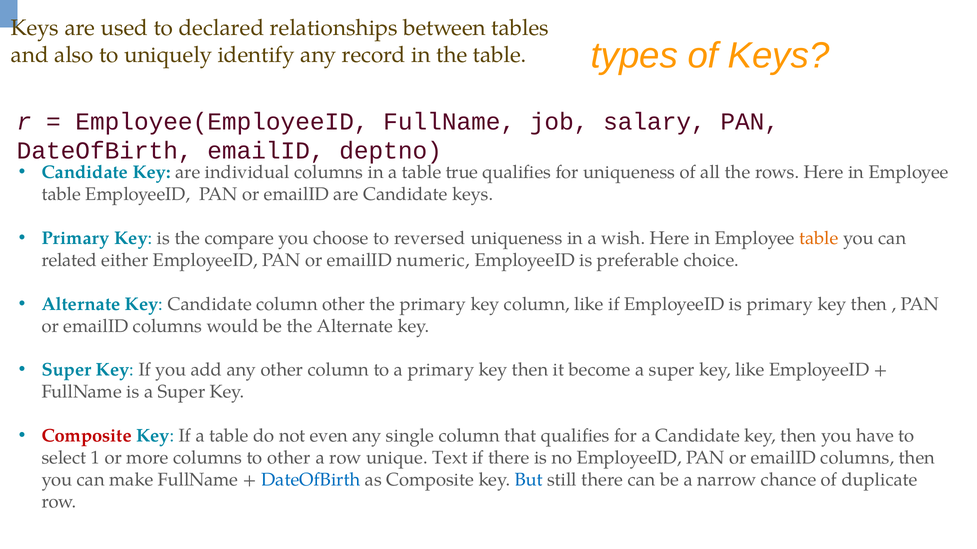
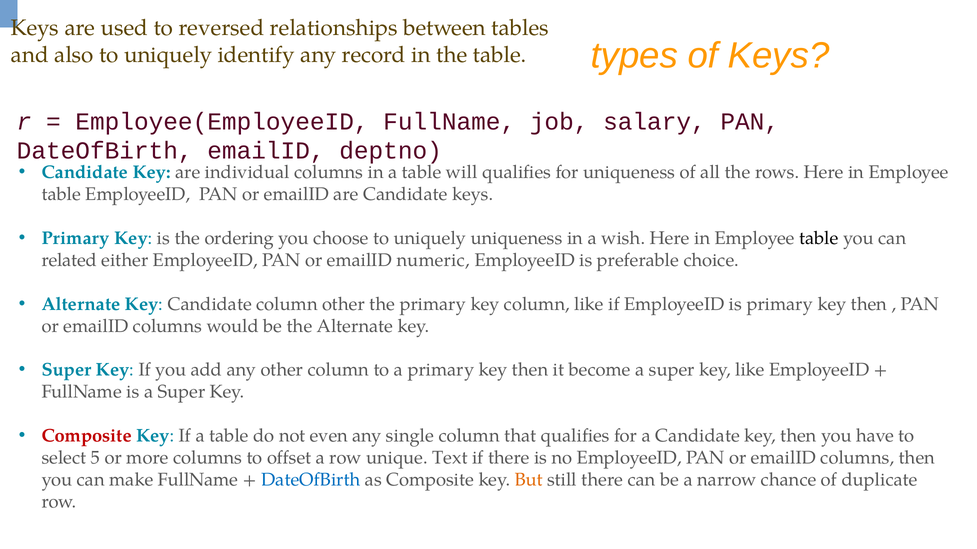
declared: declared -> reversed (221, 28)
true: true -> will (462, 172)
compare: compare -> ordering (239, 238)
choose to reversed: reversed -> uniquely (430, 238)
table colour: orange -> black (819, 238)
1: 1 -> 5 (95, 458)
to other: other -> offset (289, 458)
But colour: blue -> orange (529, 480)
